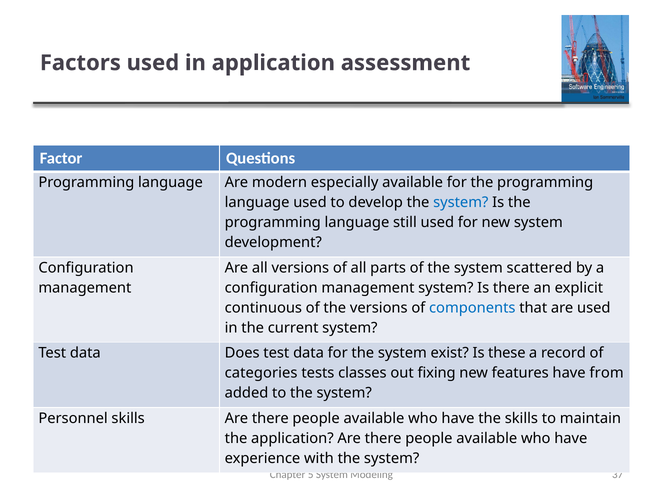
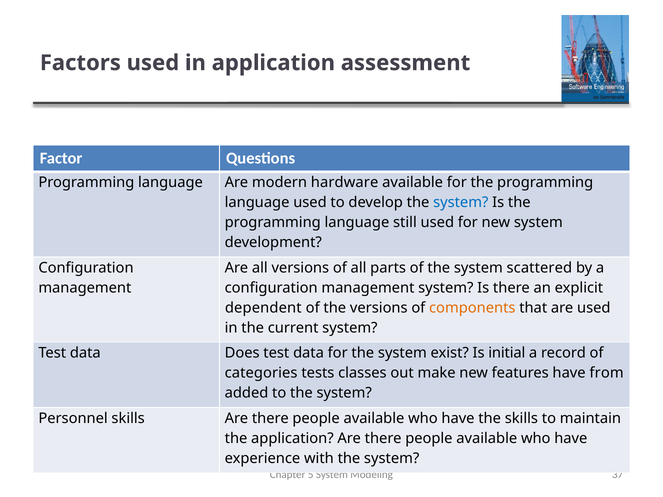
especially: especially -> hardware (345, 183)
continuous: continuous -> dependent (263, 308)
components colour: blue -> orange (472, 308)
these: these -> initial (507, 353)
fixing: fixing -> make (437, 373)
